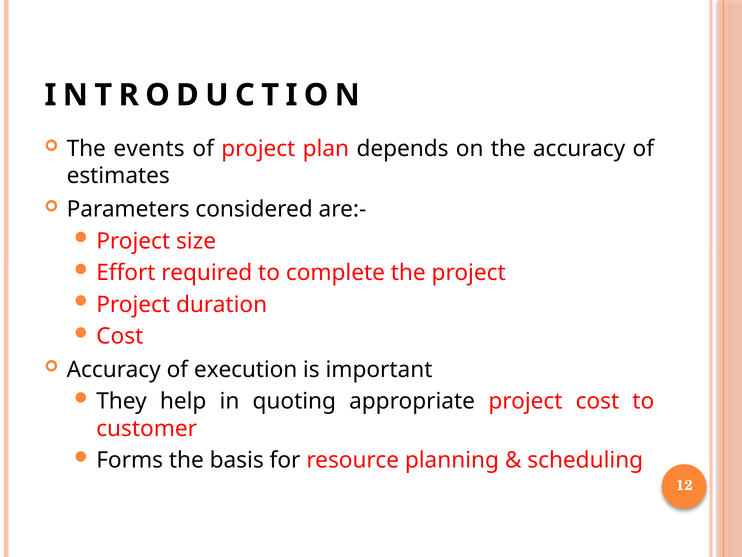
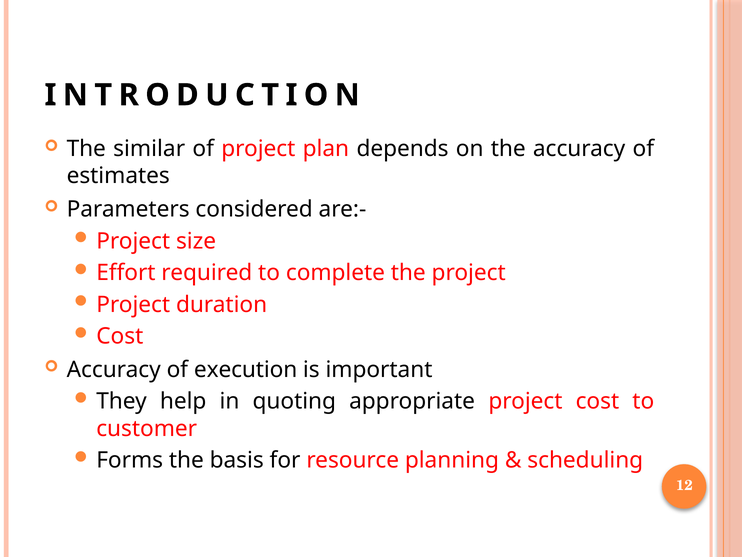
events: events -> similar (149, 149)
